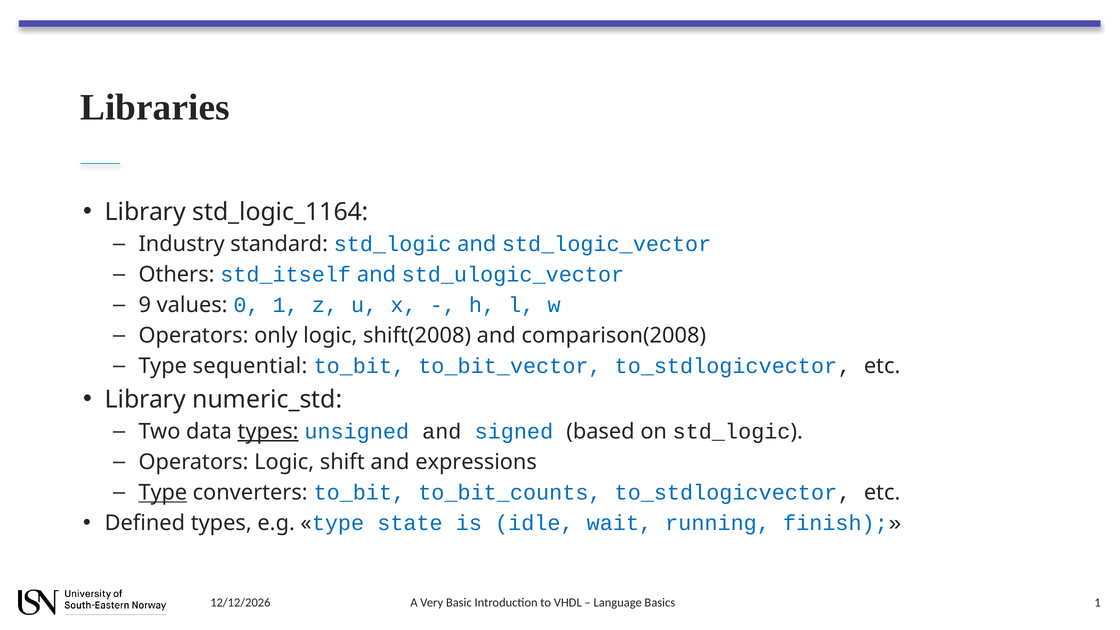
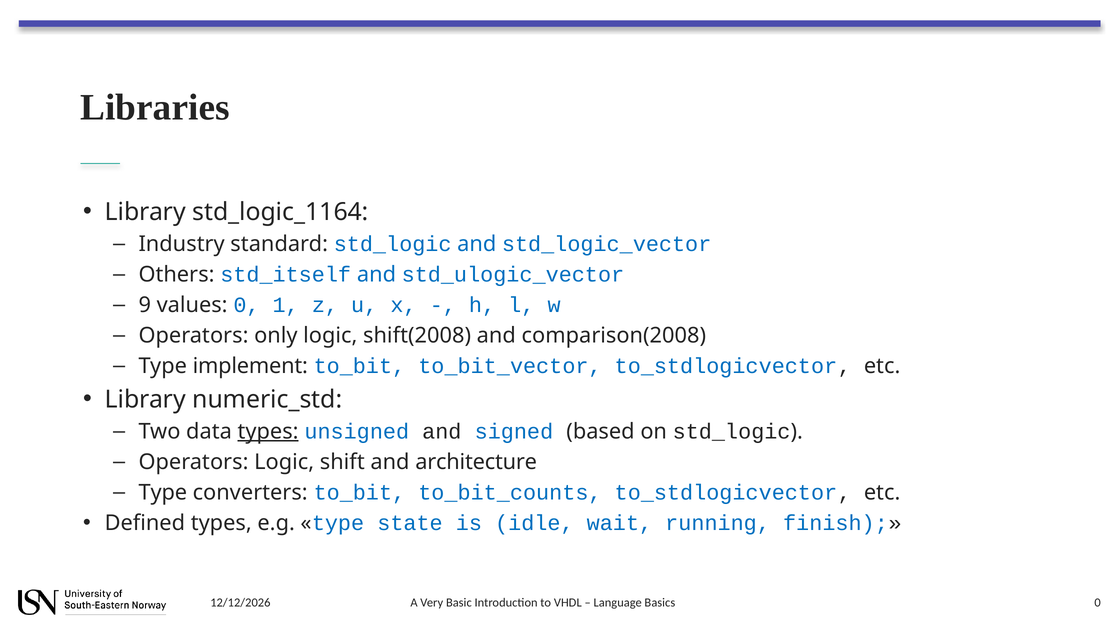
sequential: sequential -> implement (250, 366)
expressions: expressions -> architecture (476, 462)
Type underline: present -> none (163, 493)
1: 1 -> 0 (1098, 603)
